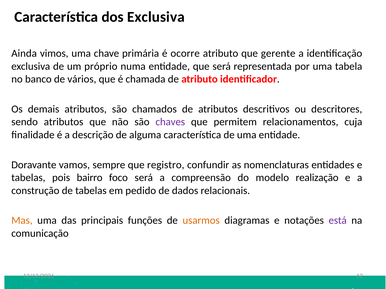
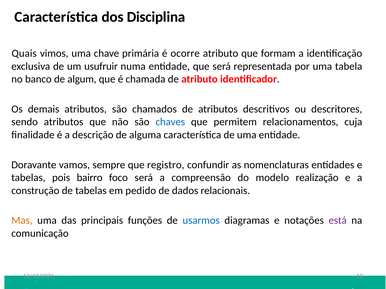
dos Exclusiva: Exclusiva -> Disciplina (156, 17)
Ainda: Ainda -> Quais (24, 54)
gerente: gerente -> formam (278, 54)
próprio: próprio -> usufruir (101, 66)
vários: vários -> algum (82, 79)
chaves colour: purple -> blue (170, 122)
usarmos colour: orange -> blue (201, 221)
